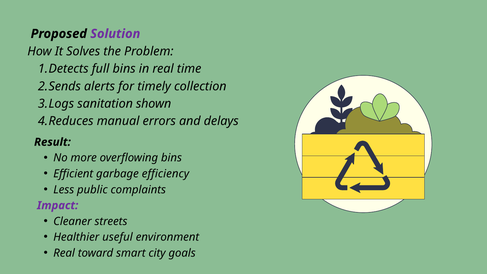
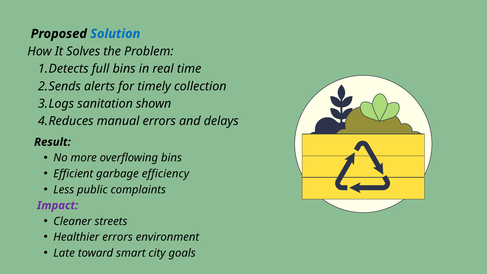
Solution colour: purple -> blue (115, 34)
Healthier useful: useful -> errors (118, 237)
Real: Real -> Late (64, 253)
